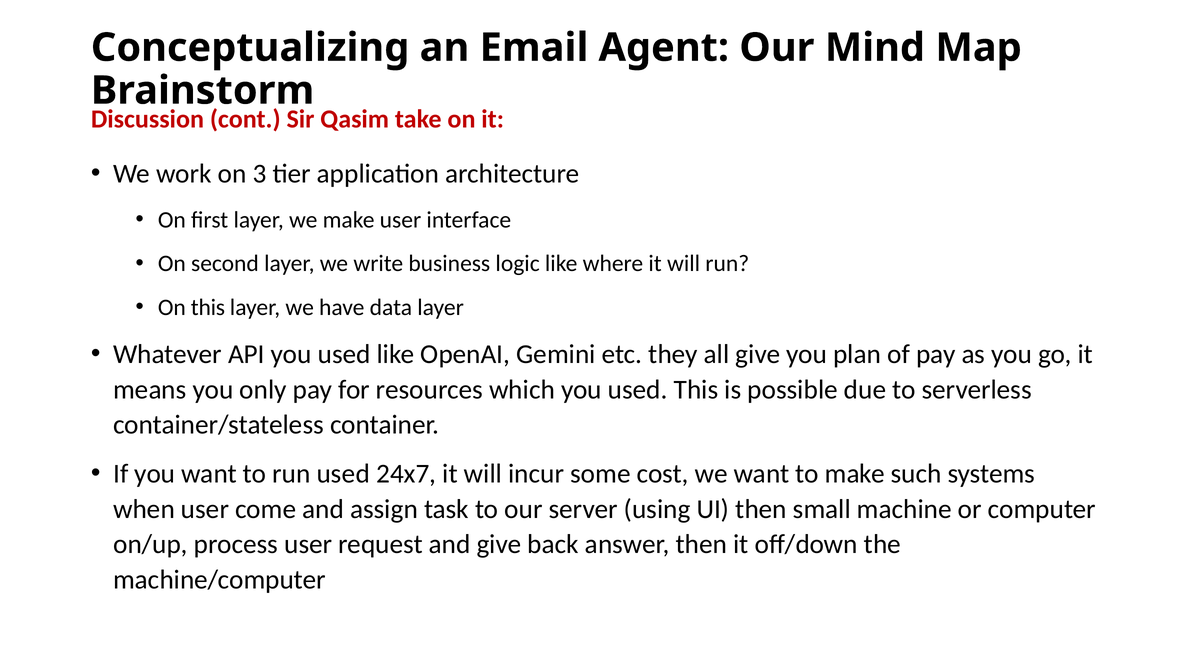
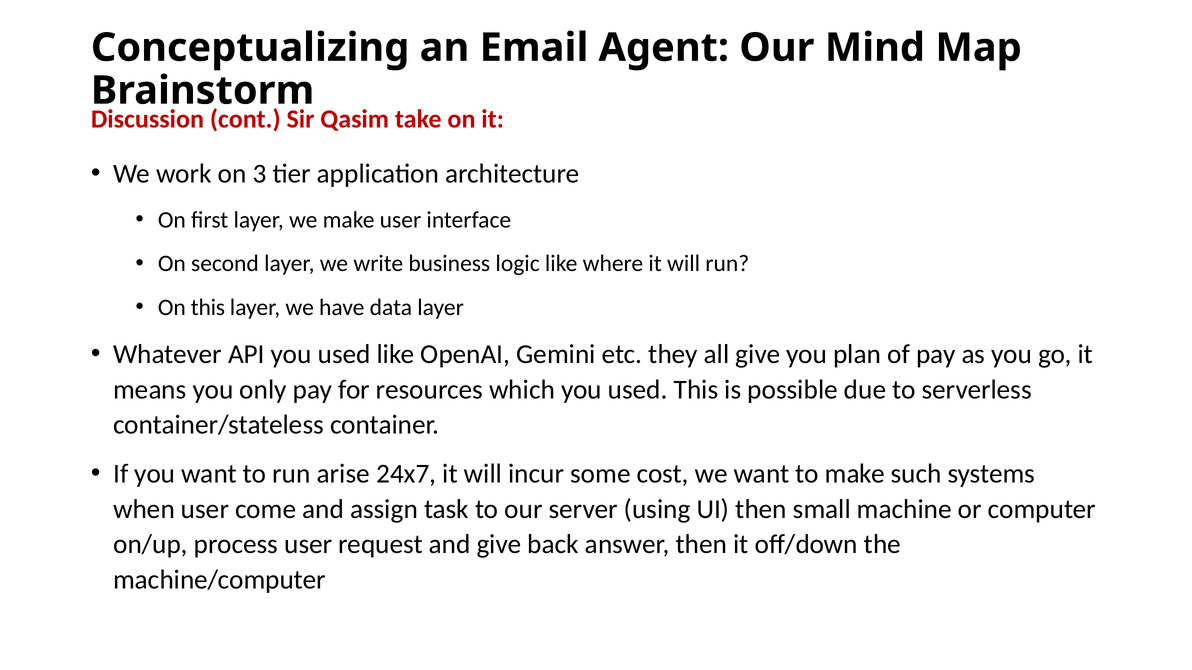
run used: used -> arise (343, 474)
